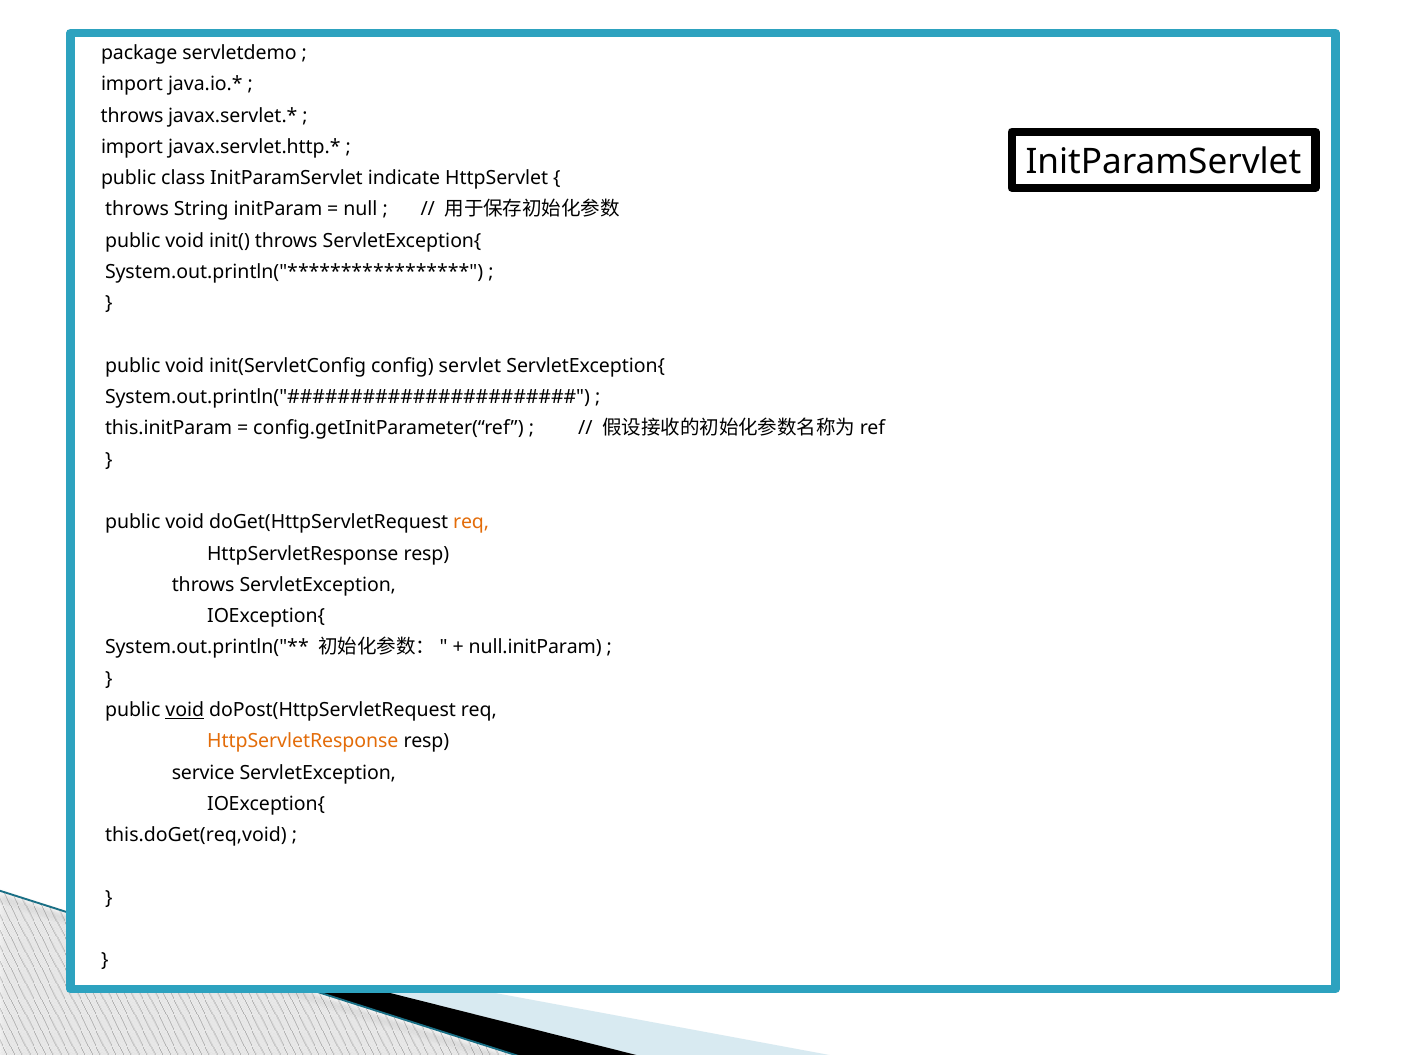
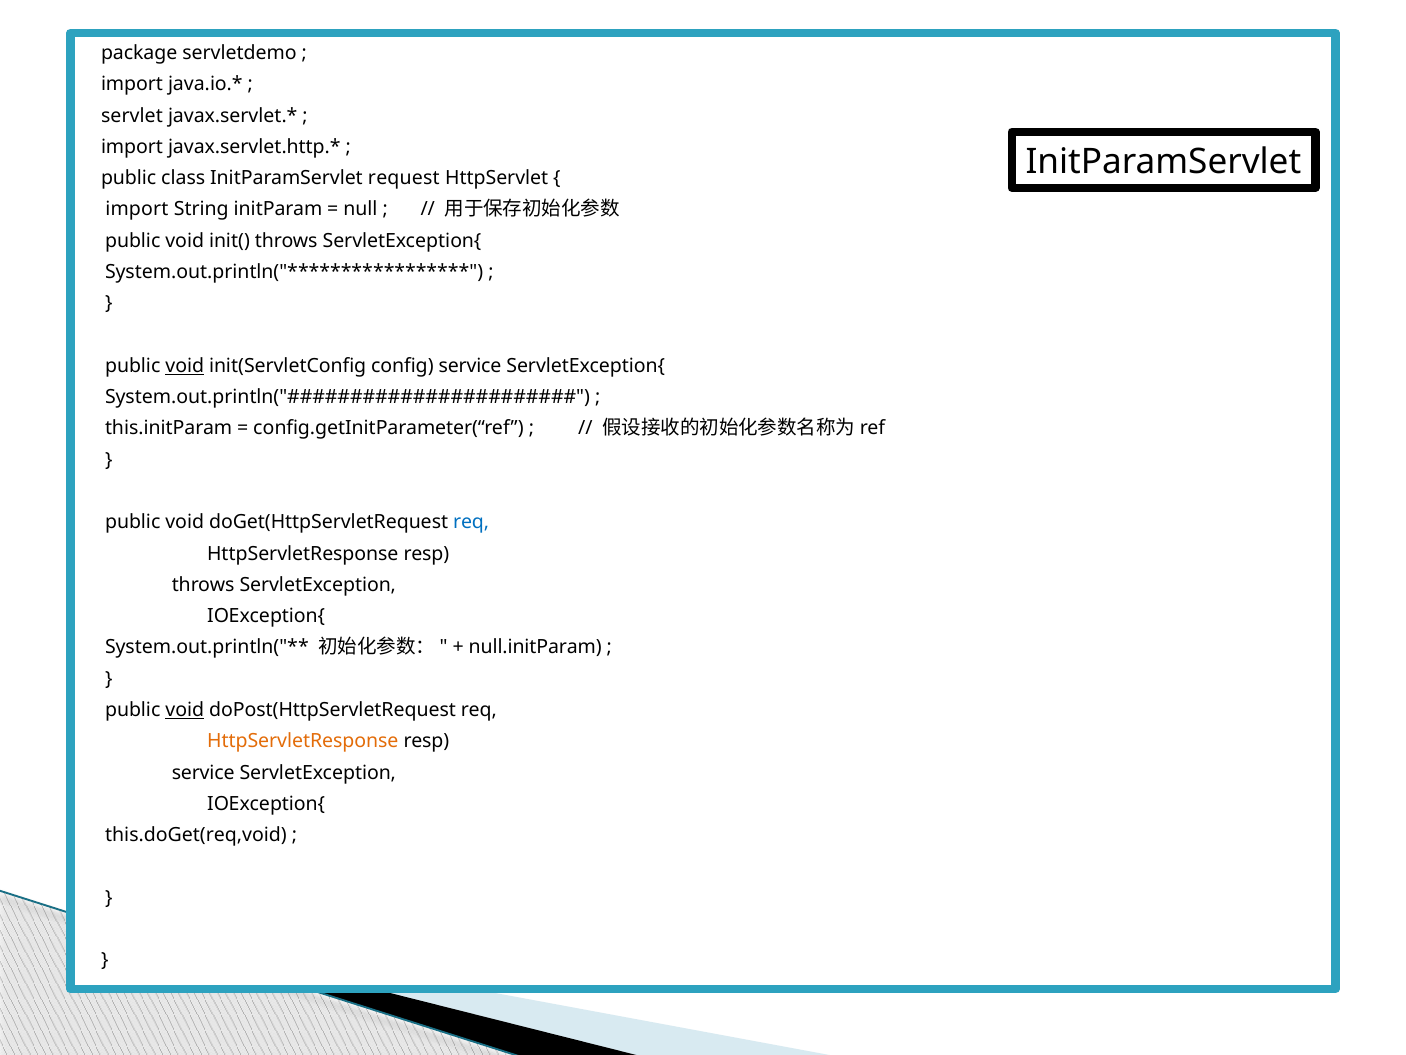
throws: throws -> servlet (132, 115)
indicate: indicate -> request (404, 178)
throws: throws -> import (137, 209)
void underline: none -> present (185, 366)
config servlet: servlet -> service (470, 366)
req colour: orange -> blue (471, 522)
